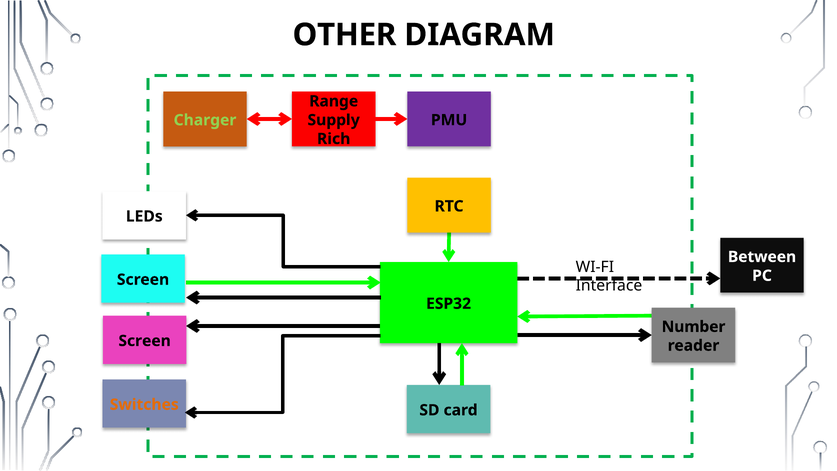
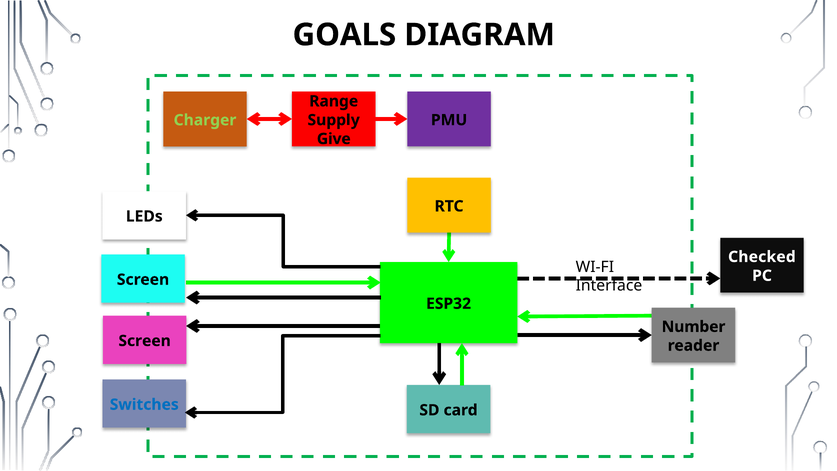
OTHER: OTHER -> GOALS (344, 35)
Rich: Rich -> Give (334, 139)
Between: Between -> Checked (762, 257)
Switches colour: orange -> blue (144, 404)
